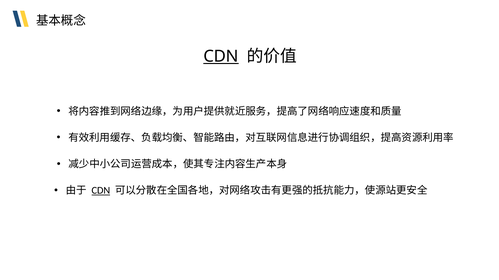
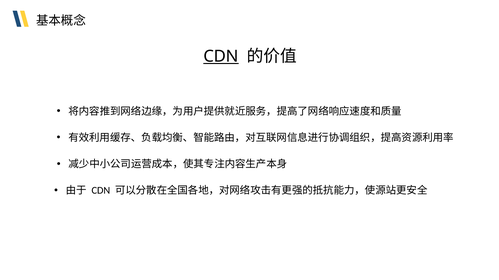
CDN underline: present -> none (101, 191)
